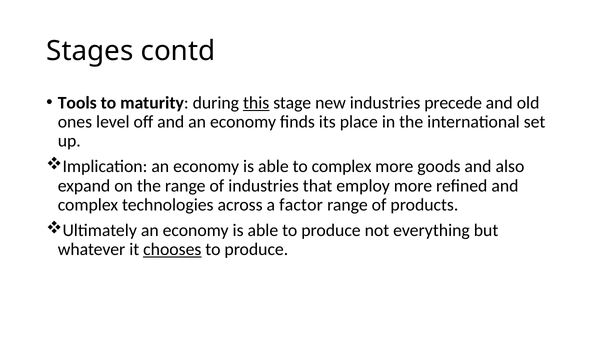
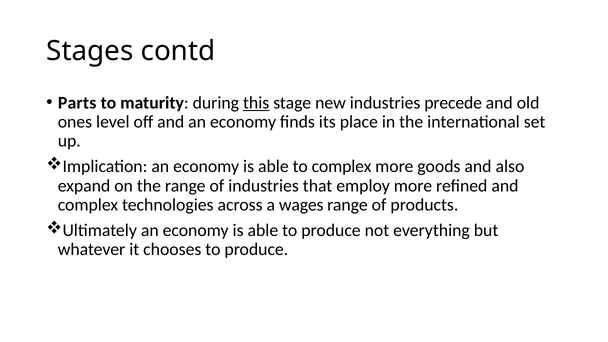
Tools: Tools -> Parts (77, 103)
factor: factor -> wages (301, 205)
chooses underline: present -> none (172, 250)
